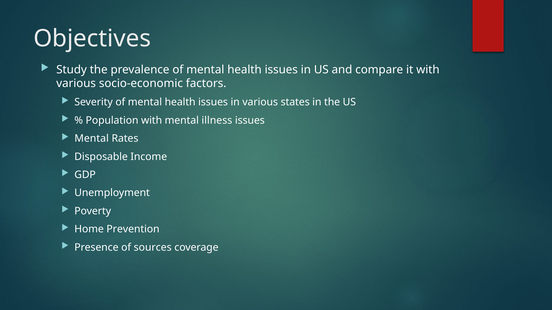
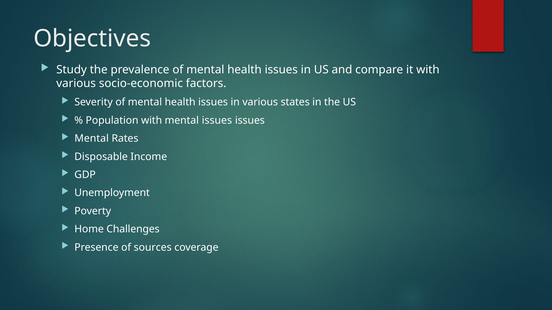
mental illness: illness -> issues (217, 121)
Prevention: Prevention -> Challenges (133, 230)
